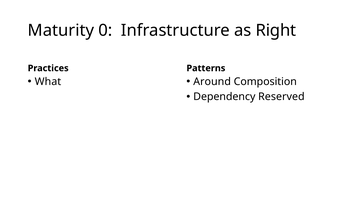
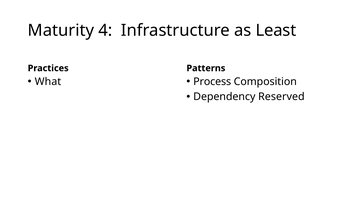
0: 0 -> 4 (105, 30)
Right: Right -> Least (276, 30)
Around: Around -> Process (212, 82)
